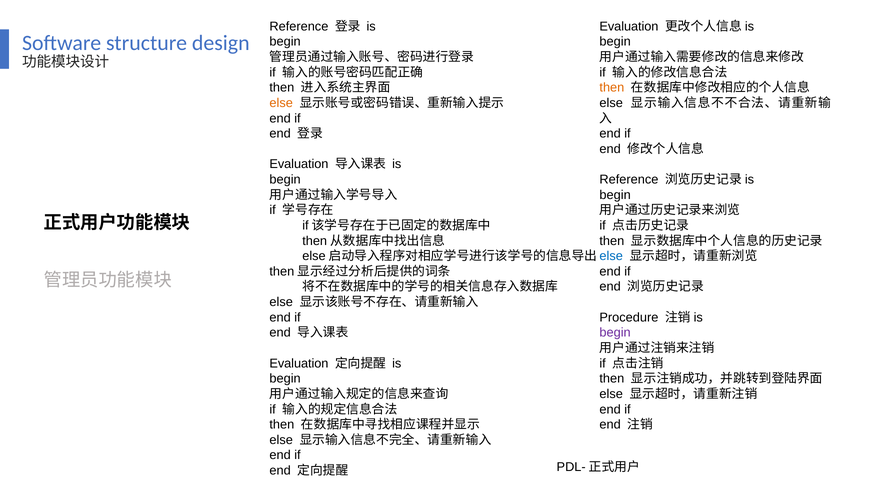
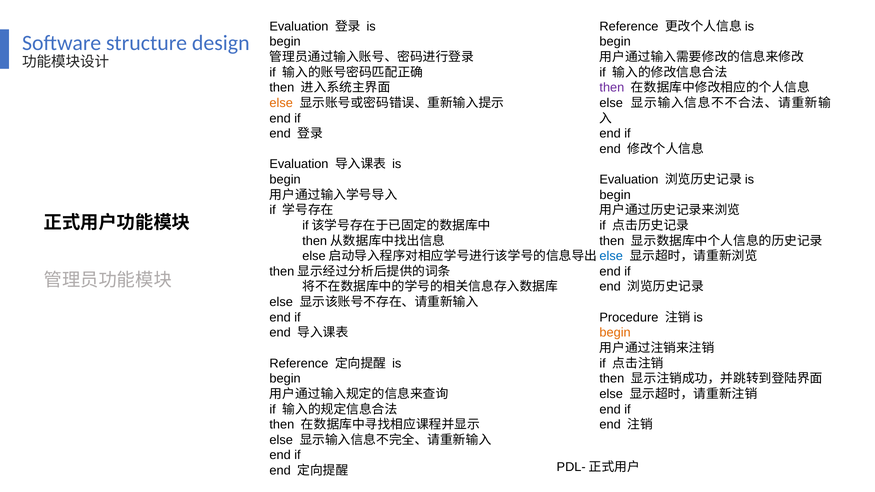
Reference: Reference -> Evaluation (299, 26)
Evaluation: Evaluation -> Reference (629, 26)
then colour: orange -> purple (612, 88)
Reference: Reference -> Evaluation (629, 180)
begin colour: purple -> orange (615, 333)
Evaluation: Evaluation -> Reference (299, 363)
